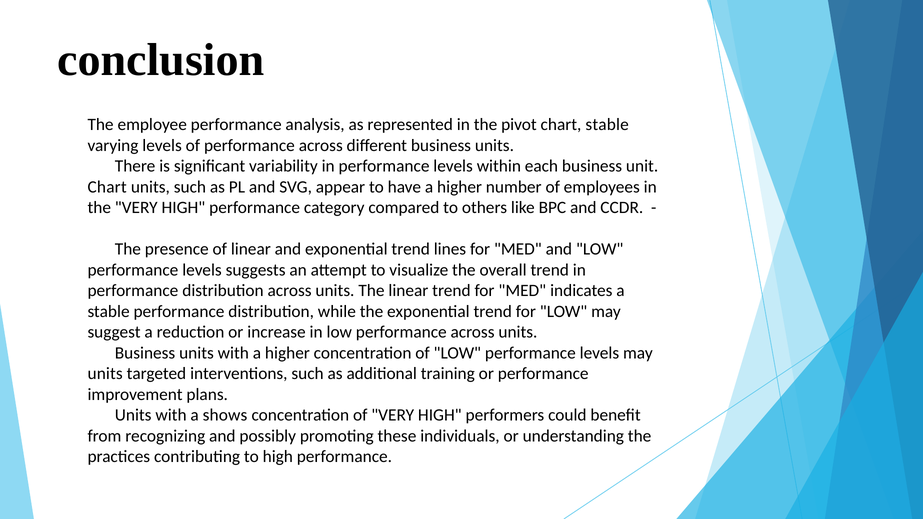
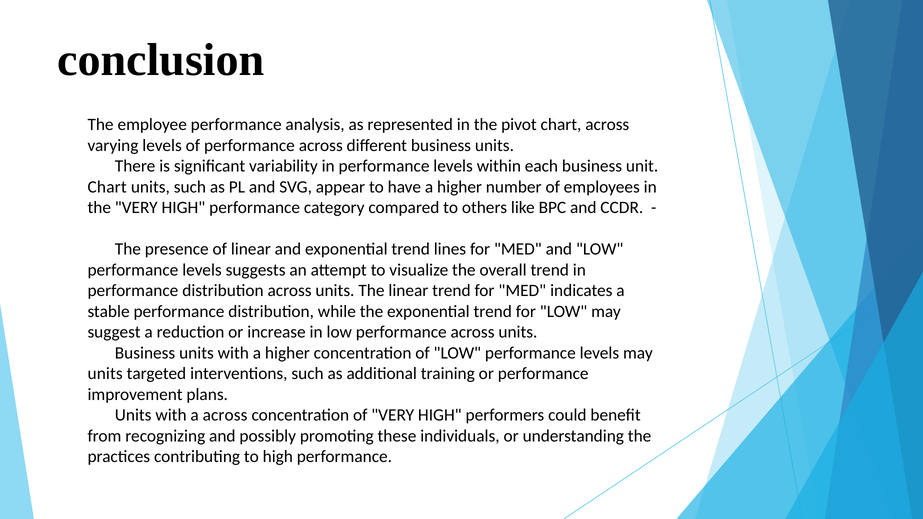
chart stable: stable -> across (607, 125)
a shows: shows -> across (225, 415)
